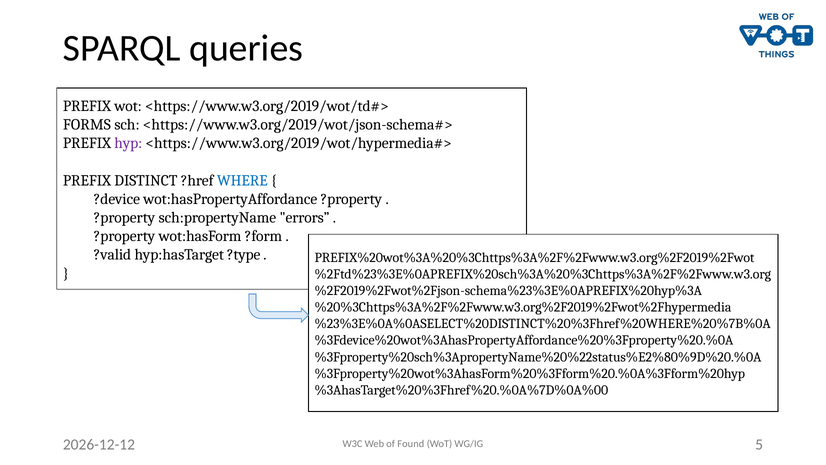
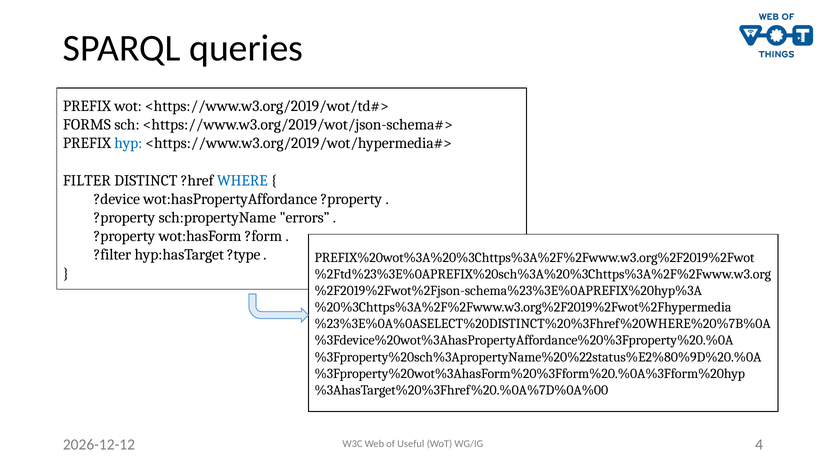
hyp colour: purple -> blue (128, 143)
PREFIX: PREFIX -> FILTER (87, 180)
?valid: ?valid -> ?filter (113, 255)
Found: Found -> Useful (411, 444)
5: 5 -> 4 (759, 444)
